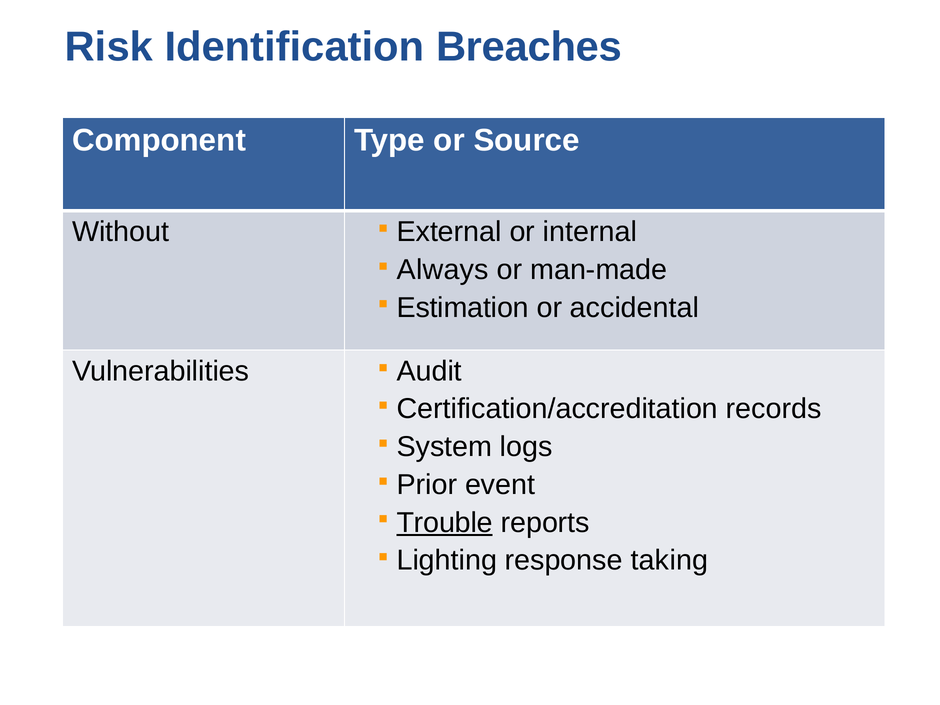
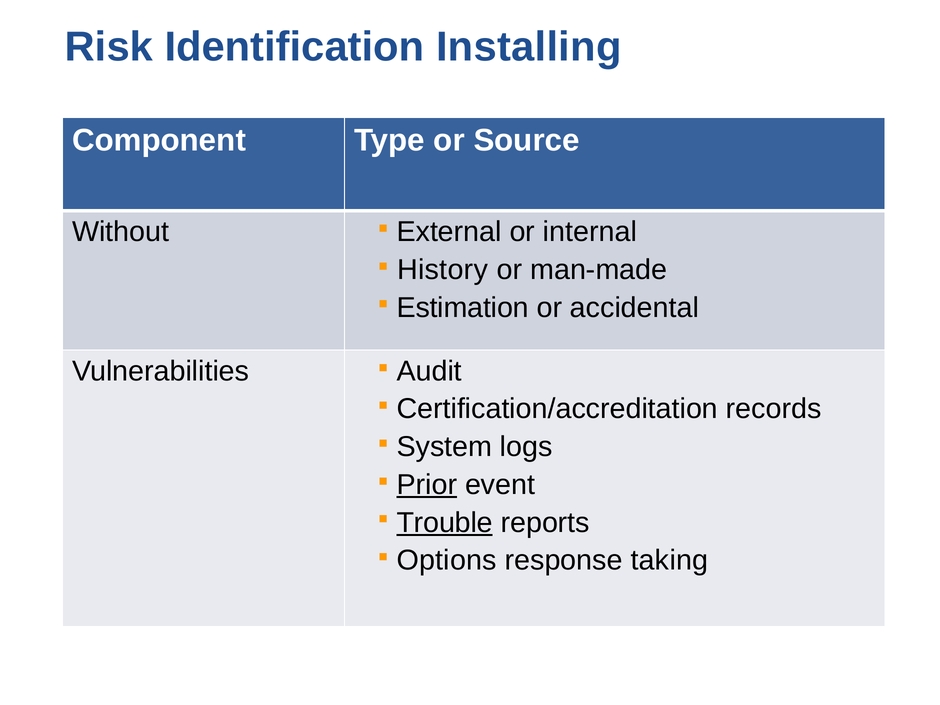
Breaches: Breaches -> Installing (529, 47)
Always: Always -> History (443, 270)
Prior underline: none -> present (427, 485)
Lighting: Lighting -> Options (447, 560)
